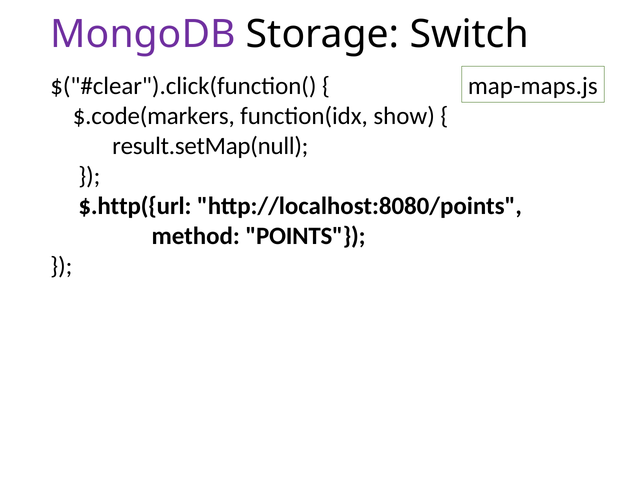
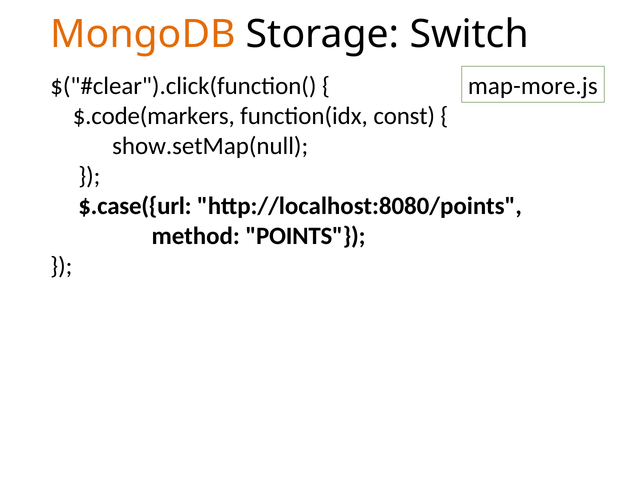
MongoDB colour: purple -> orange (143, 34)
map-maps.js: map-maps.js -> map-more.js (533, 86)
show: show -> const (404, 116)
result.setMap(null: result.setMap(null -> show.setMap(null (210, 146)
$.http({url: $.http({url -> $.case({url (135, 206)
